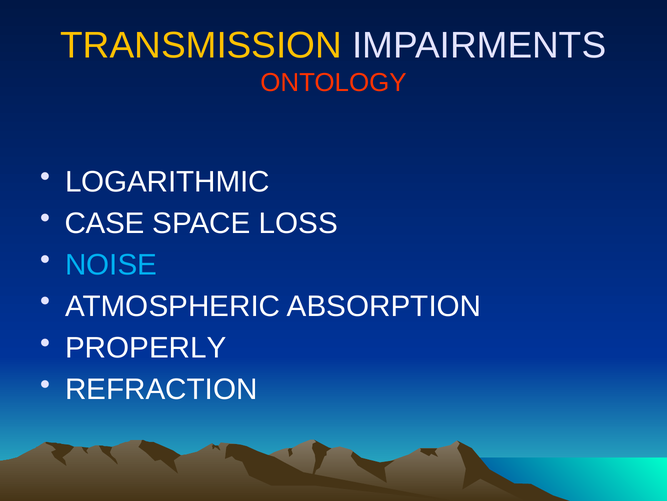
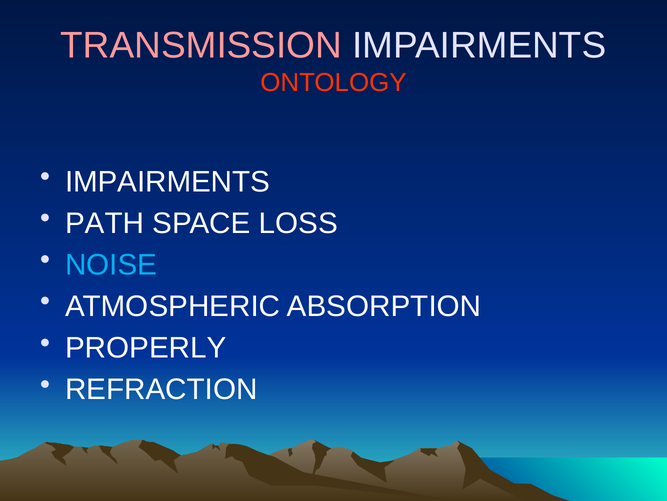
TRANSMISSION colour: yellow -> pink (201, 45)
LOGARITHMIC: LOGARITHMIC -> IMPAIRMENTS (167, 181)
CASE: CASE -> PATH (105, 223)
